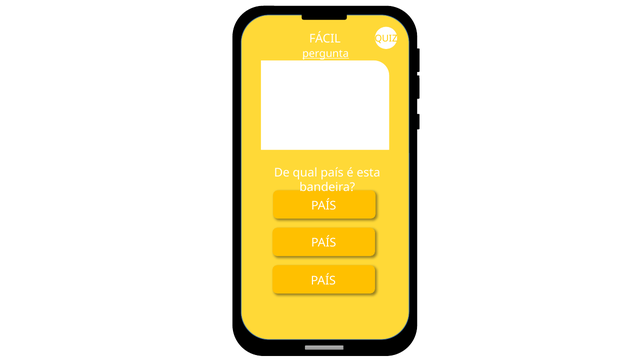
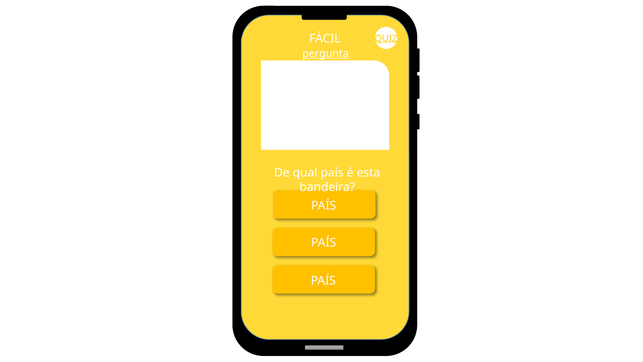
QUIZ underline: none -> present (386, 38)
